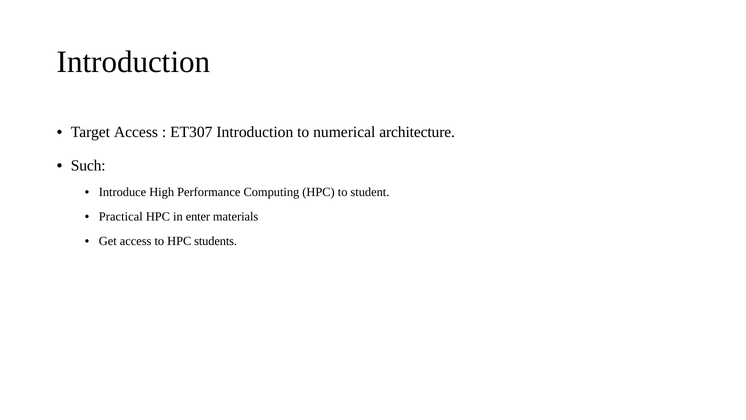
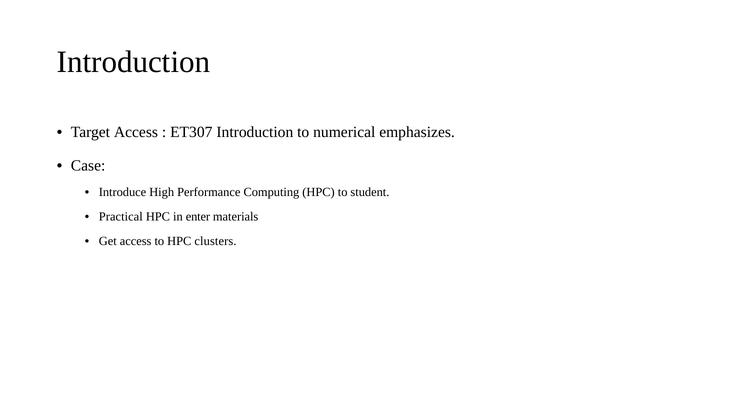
architecture: architecture -> emphasizes (417, 132)
Such: Such -> Case (88, 166)
students: students -> clusters (215, 241)
